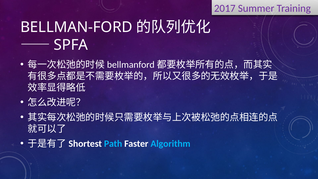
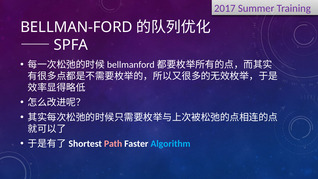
Path colour: light blue -> pink (113, 144)
